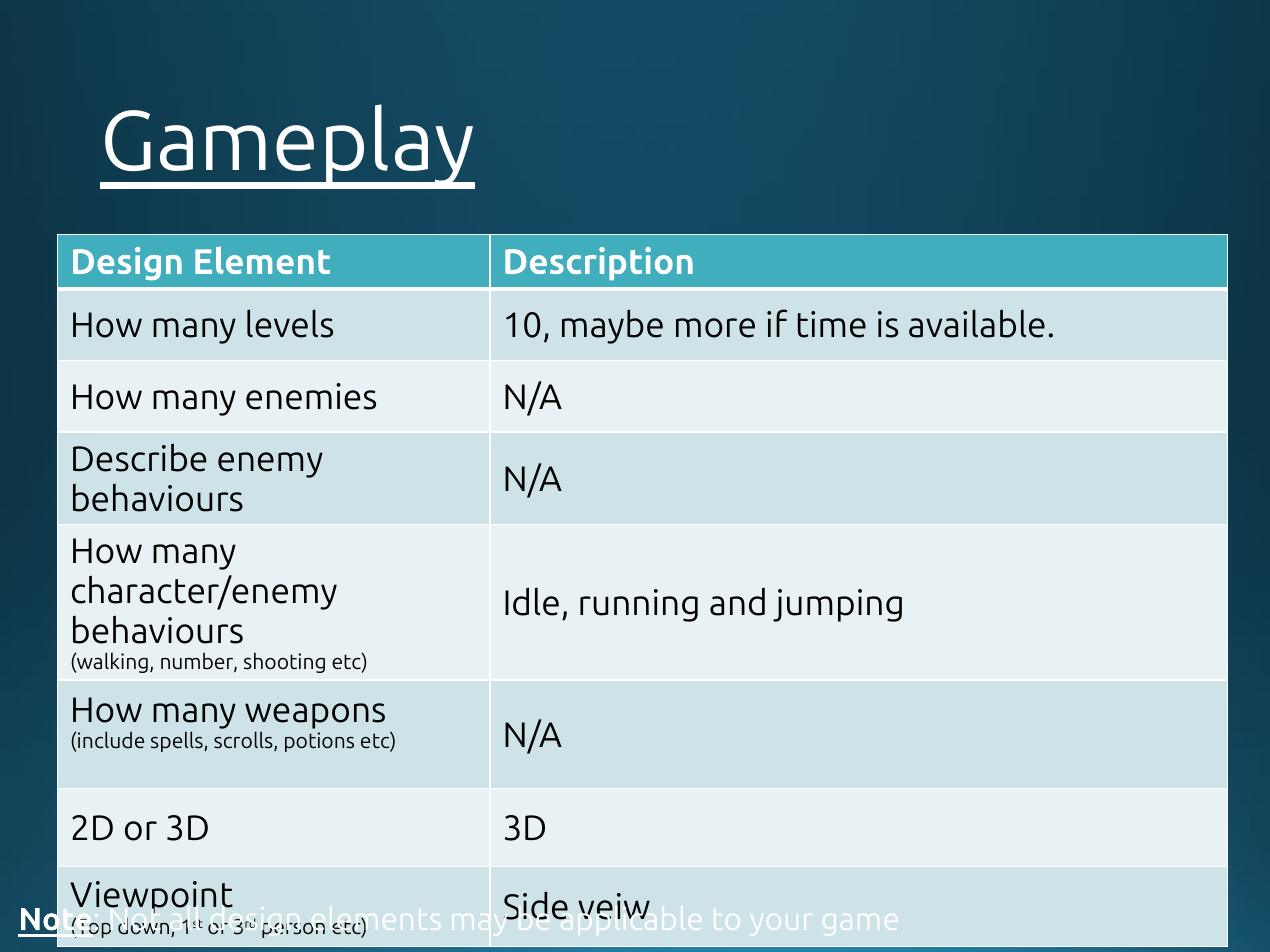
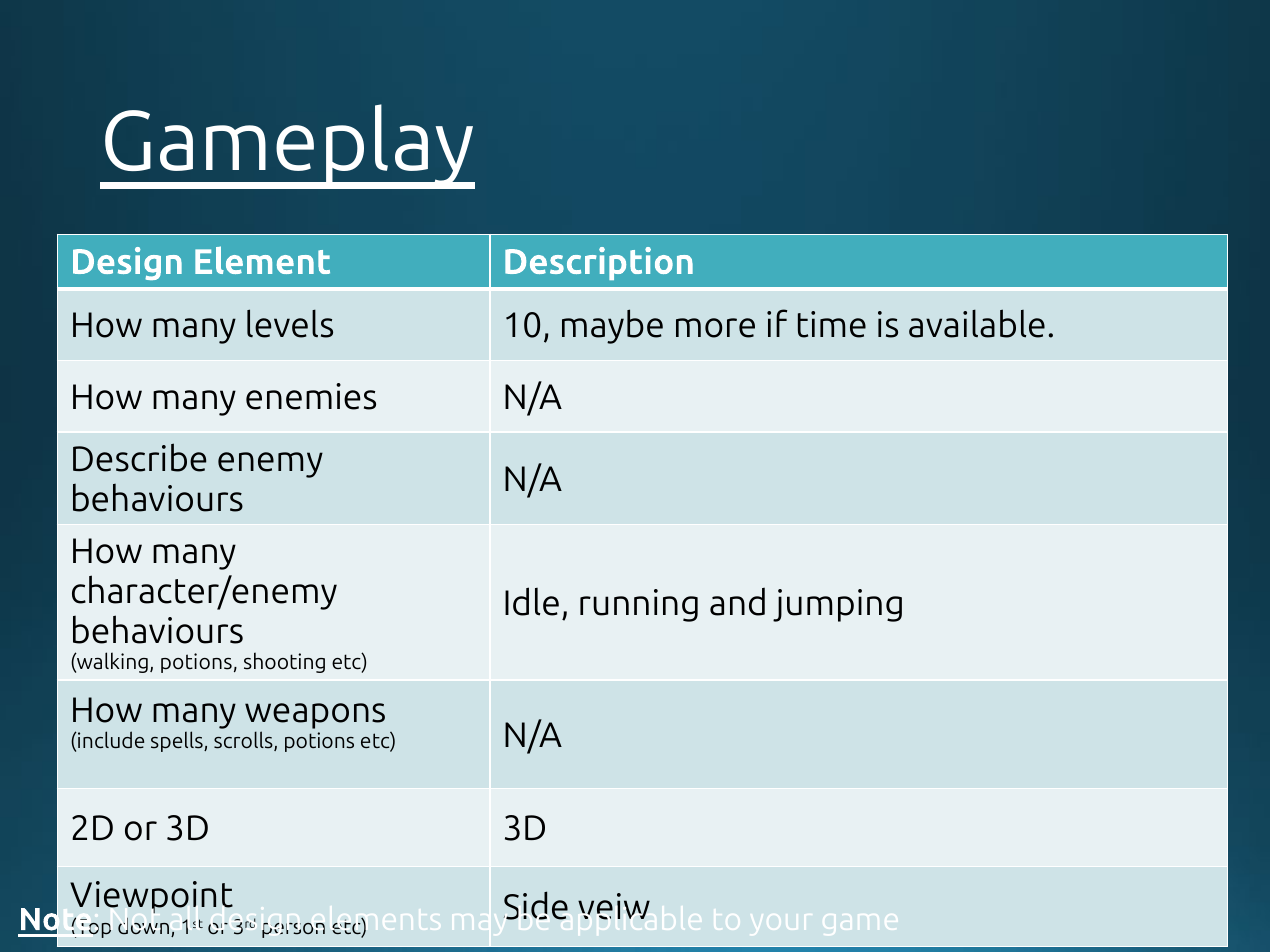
walking number: number -> potions (199, 663)
